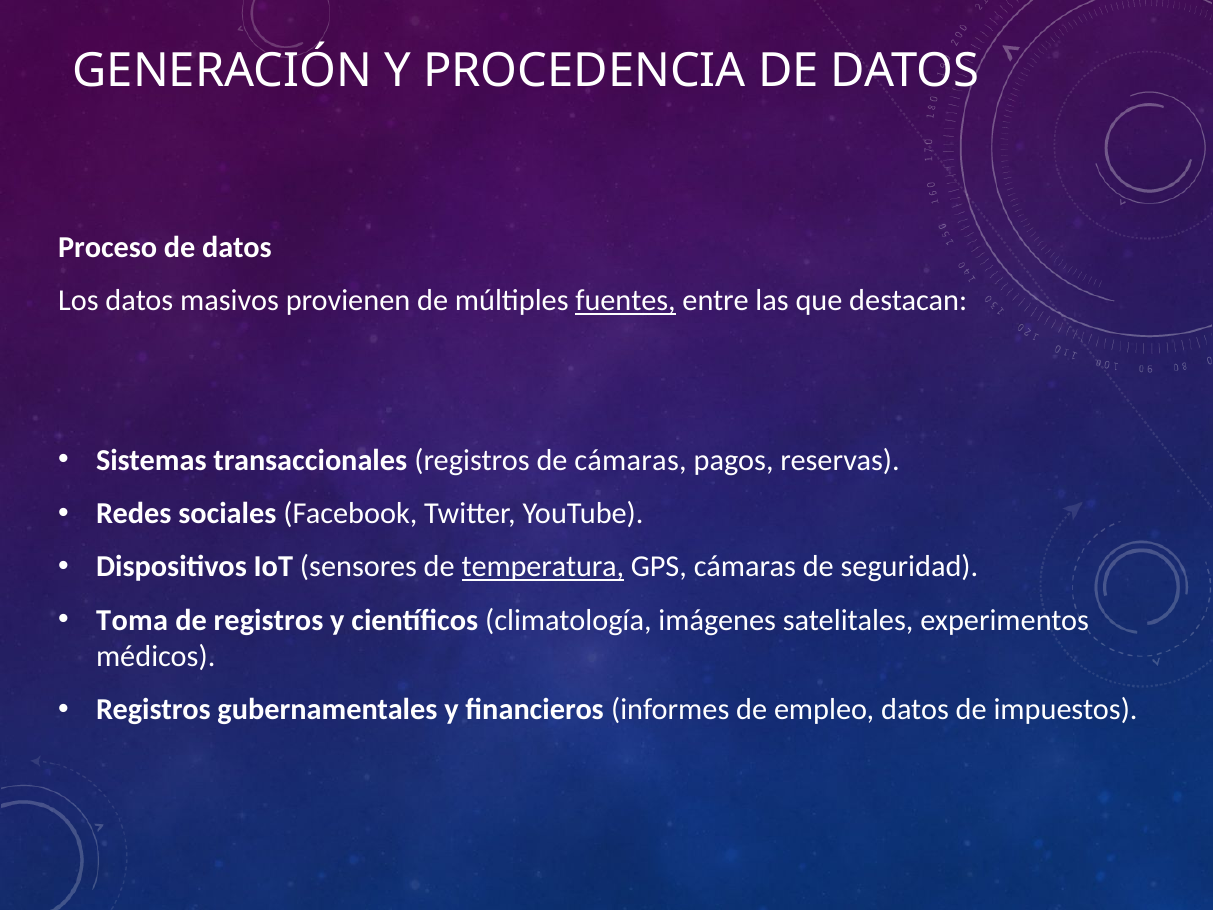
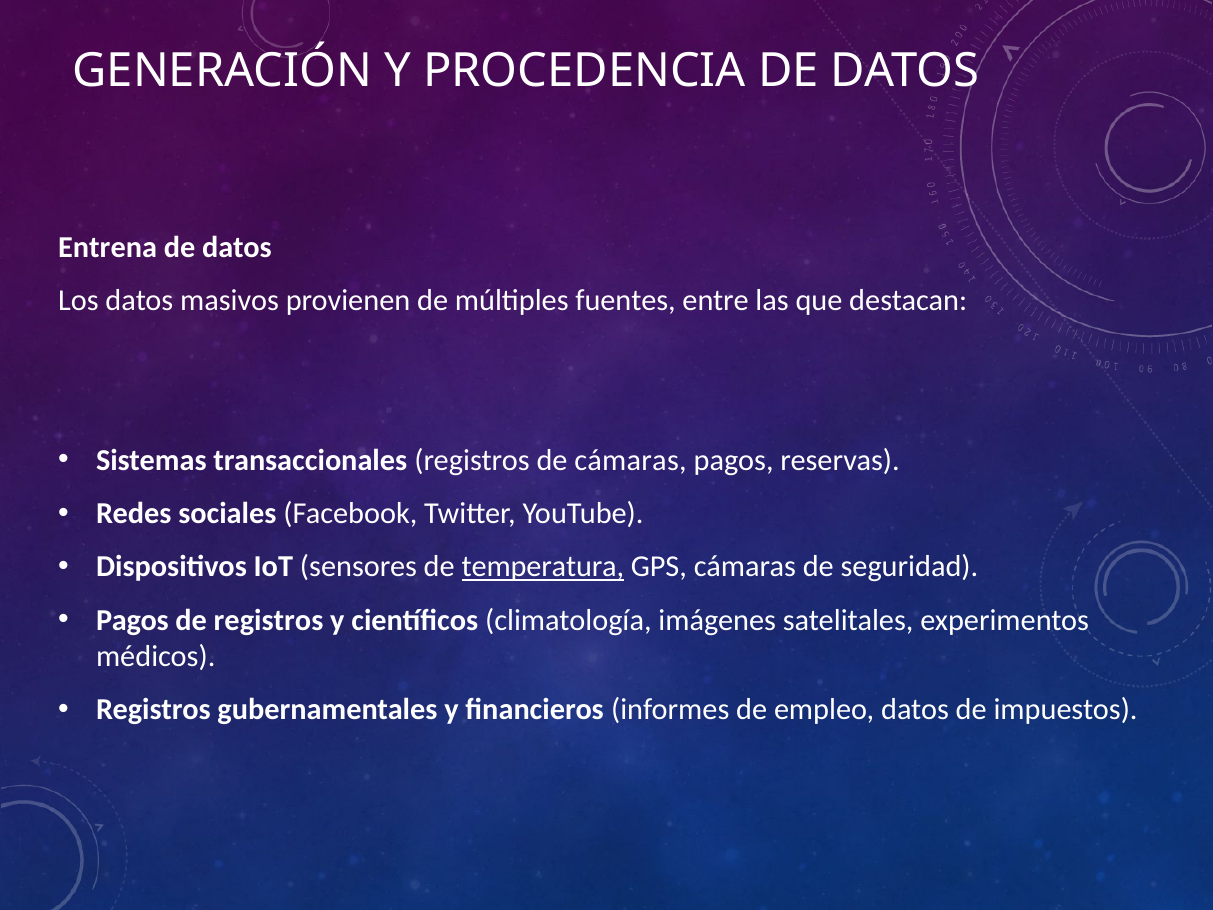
Proceso: Proceso -> Entrena (108, 247)
fuentes underline: present -> none (626, 301)
Toma: Toma -> Pagos (132, 620)
